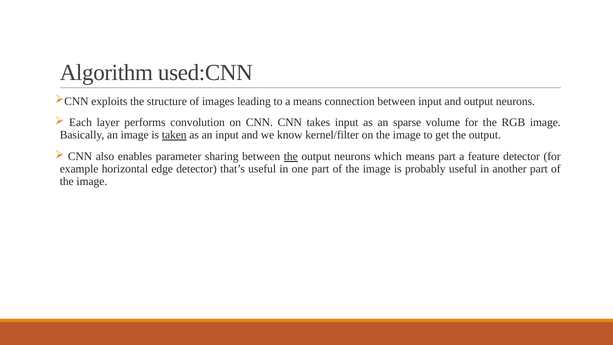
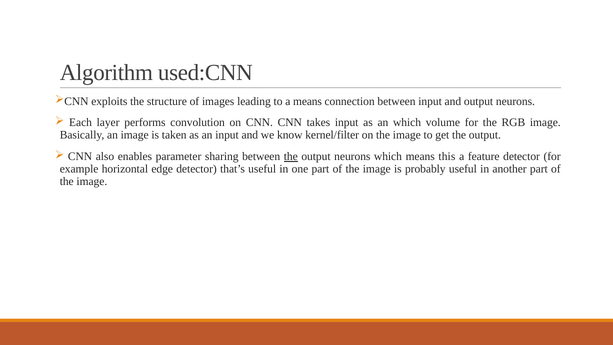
an sparse: sparse -> which (407, 123)
taken underline: present -> none (174, 135)
means part: part -> this (447, 156)
